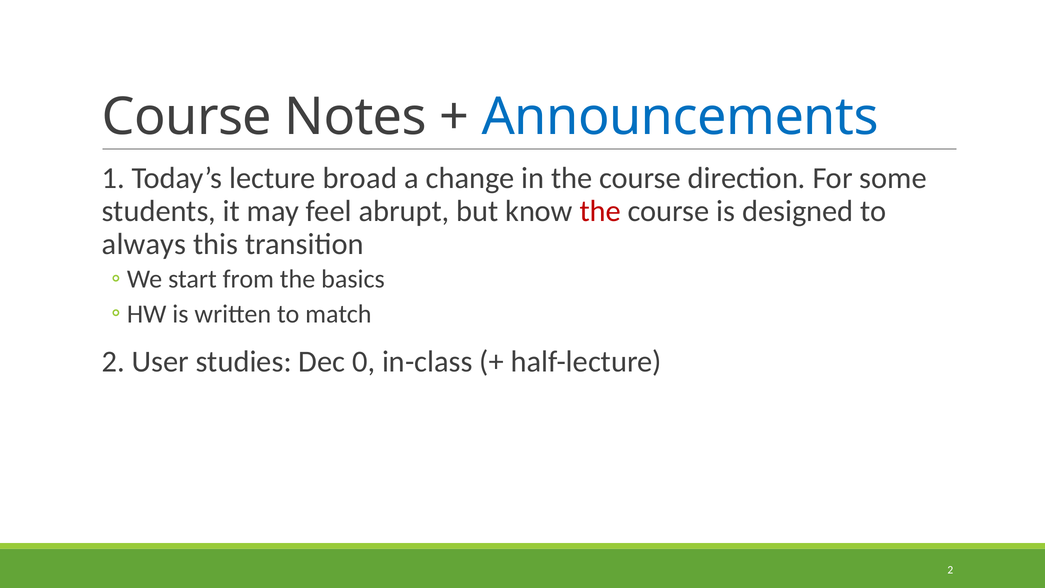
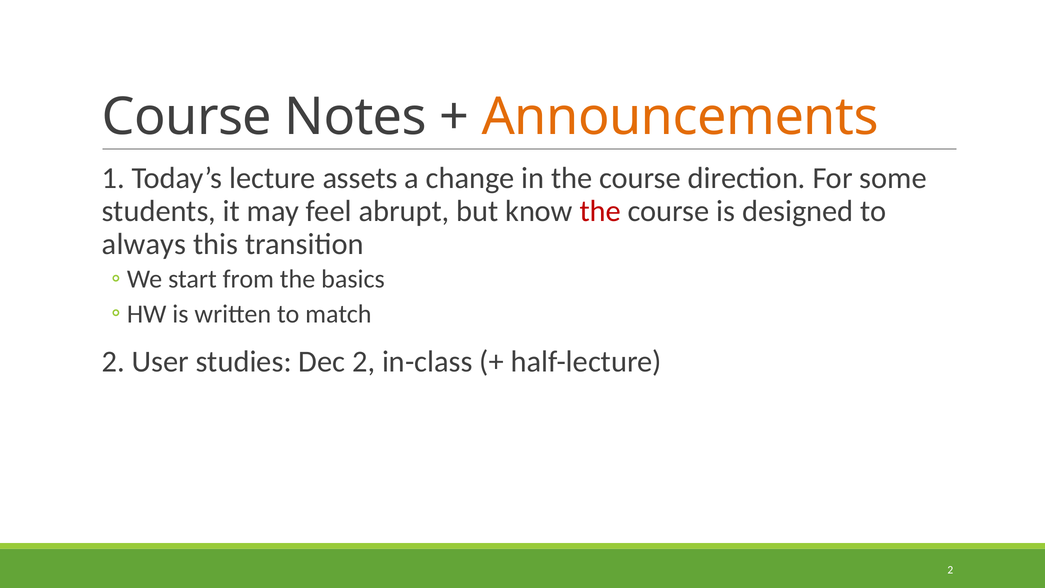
Announcements colour: blue -> orange (680, 117)
broad: broad -> assets (360, 178)
Dec 0: 0 -> 2 (364, 362)
